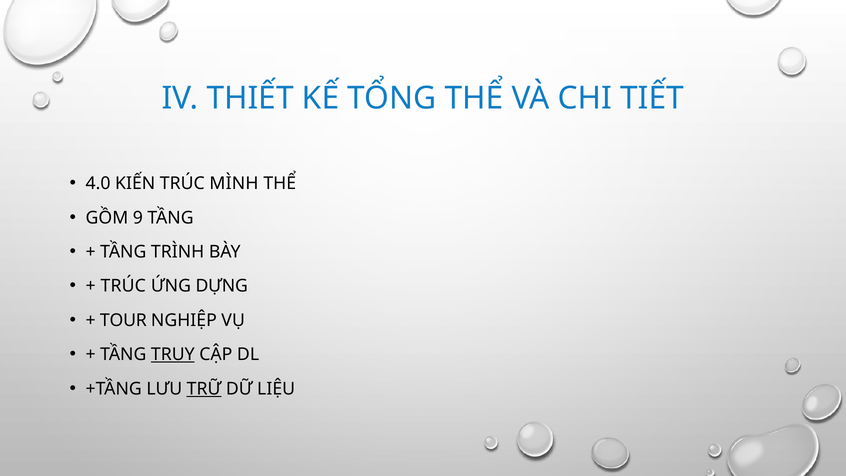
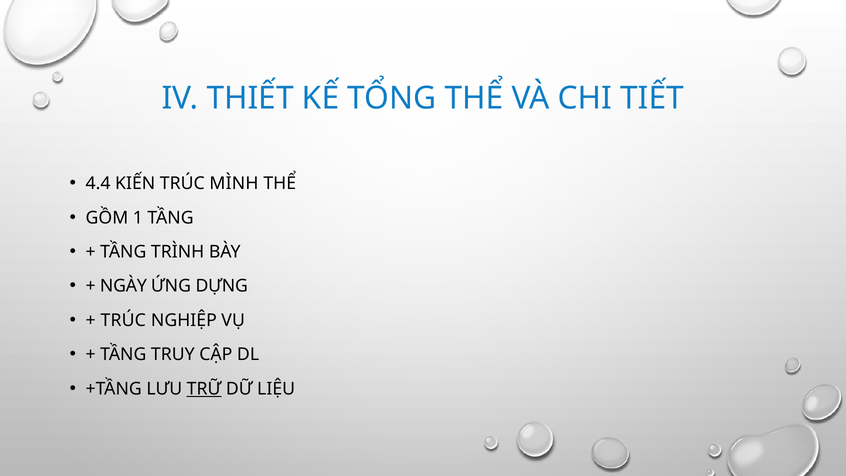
4.0: 4.0 -> 4.4 (98, 183)
9: 9 -> 1 (138, 218)
TRÚC: TRÚC -> NGÀY (123, 286)
TOUR: TOUR -> TRÚC (123, 320)
TRUY underline: present -> none (173, 354)
